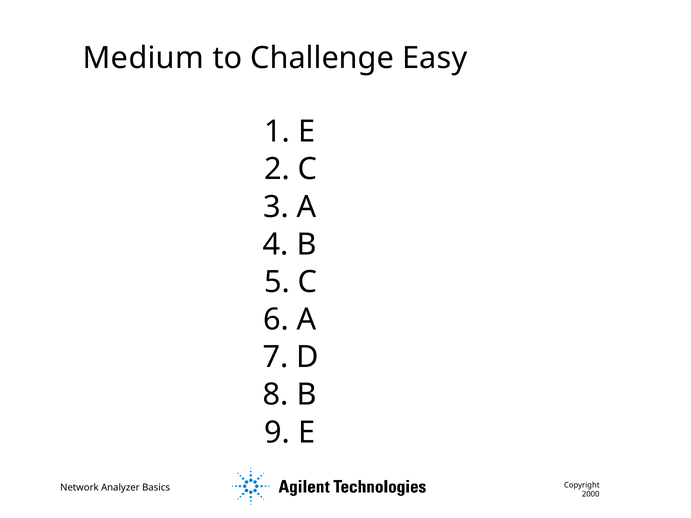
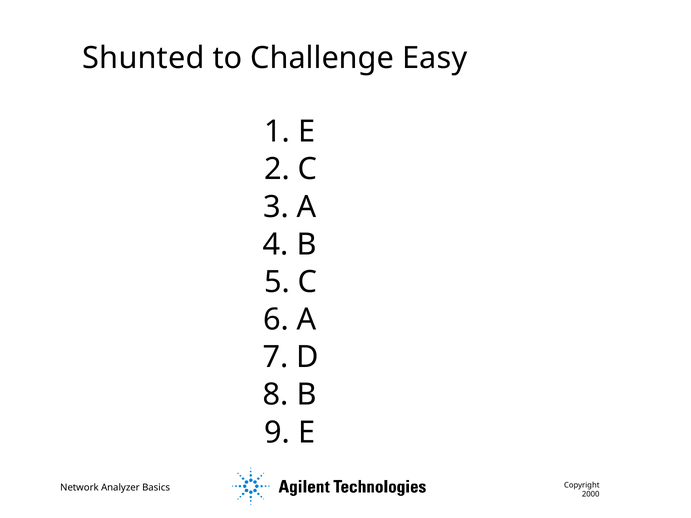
Medium: Medium -> Shunted (143, 58)
